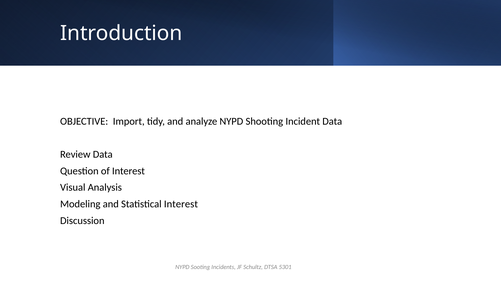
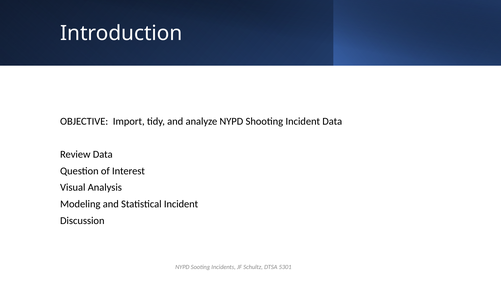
Statistical Interest: Interest -> Incident (181, 204)
